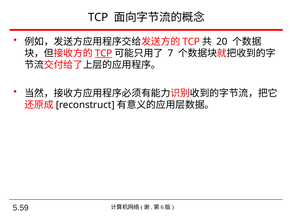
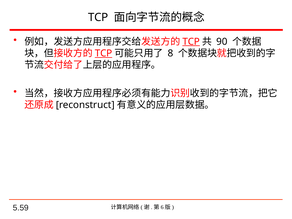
TCP underline: none -> present (191, 42)
20: 20 -> 90 (222, 42)
7: 7 -> 8 (170, 53)
